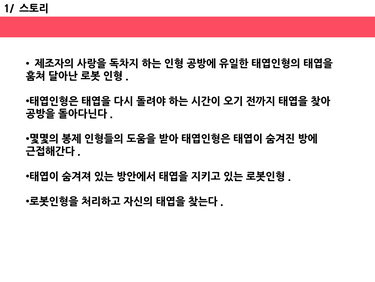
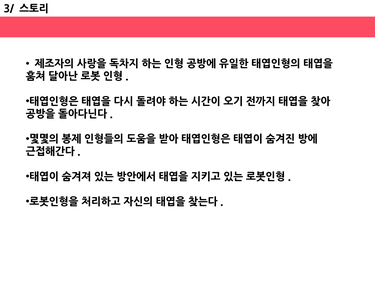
1/: 1/ -> 3/ (9, 9)
